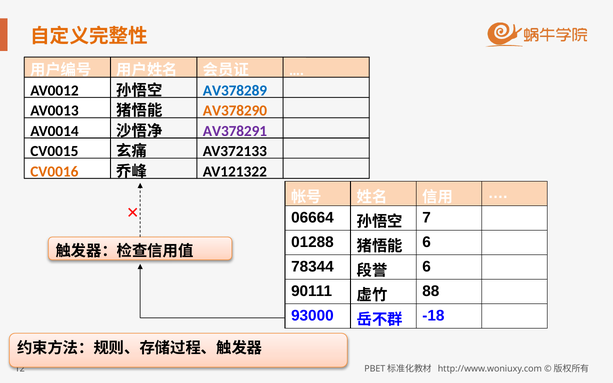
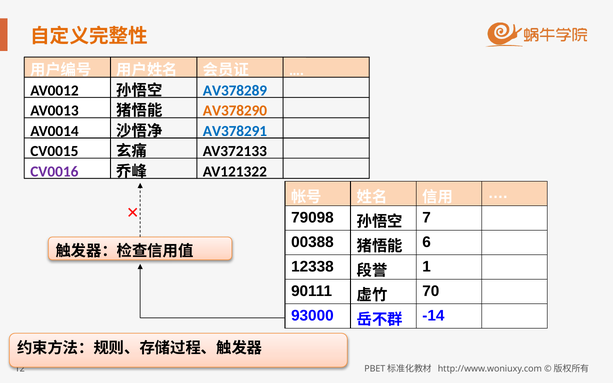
AV378291 colour: purple -> blue (235, 131)
CV0016 colour: orange -> purple (54, 172)
06664: 06664 -> 79098 (312, 218)
01288: 01288 -> 00388 (312, 242)
78344: 78344 -> 12338 (312, 267)
6: 6 -> 1 (427, 267)
88: 88 -> 70 (431, 291)
-18: -18 -> -14 (433, 316)
